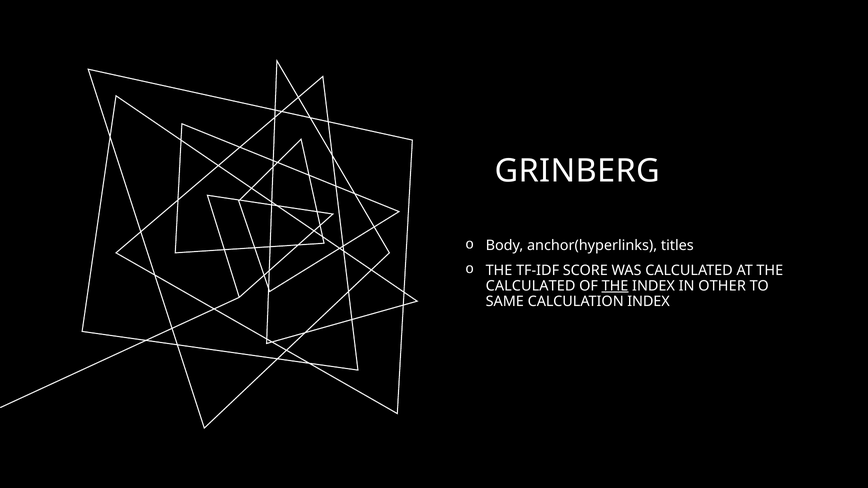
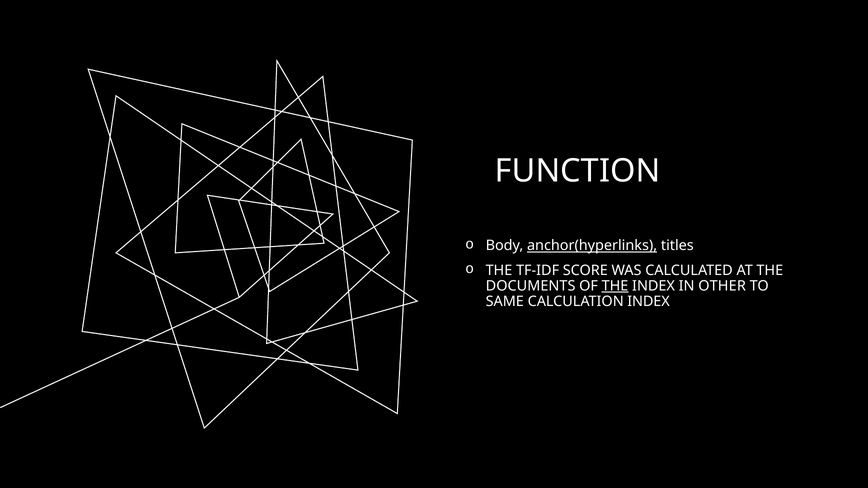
GRINBERG: GRINBERG -> FUNCTION (578, 171)
anchor(hyperlinks underline: none -> present (592, 246)
CALCULATED: CALCULATED -> DOCUMENTS (531, 286)
